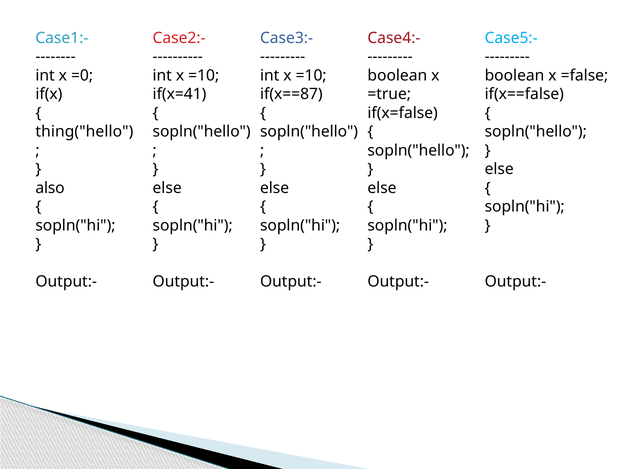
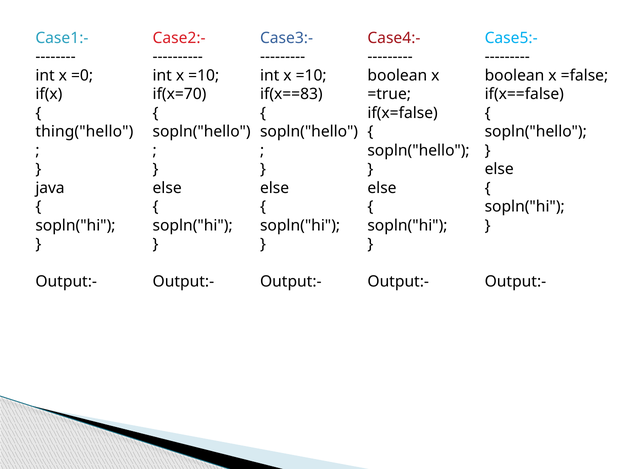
if(x=41: if(x=41 -> if(x=70 (179, 94)
if(x==87: if(x==87 -> if(x==83 (291, 94)
also: also -> java (50, 188)
